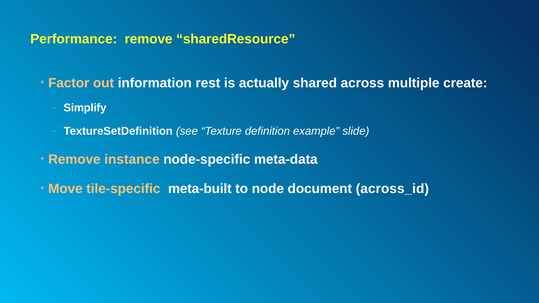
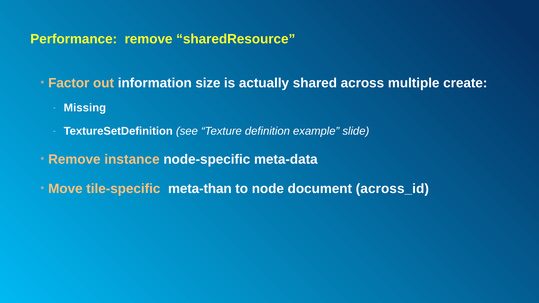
rest: rest -> size (208, 83)
Simplify: Simplify -> Missing (85, 108)
meta-built: meta-built -> meta-than (200, 189)
